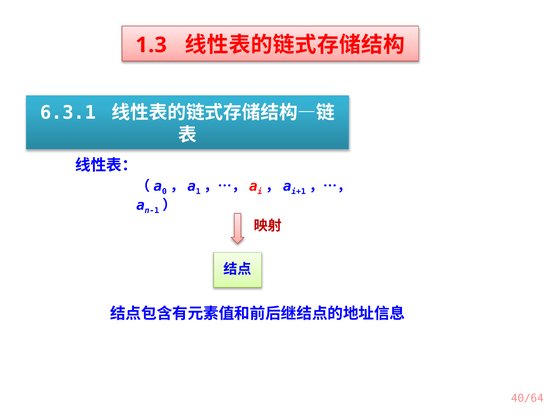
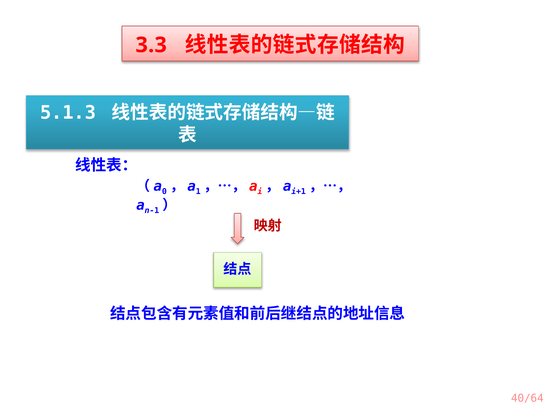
1.3: 1.3 -> 3.3 (151, 45)
6.3.1: 6.3.1 -> 5.1.3 (68, 113)
